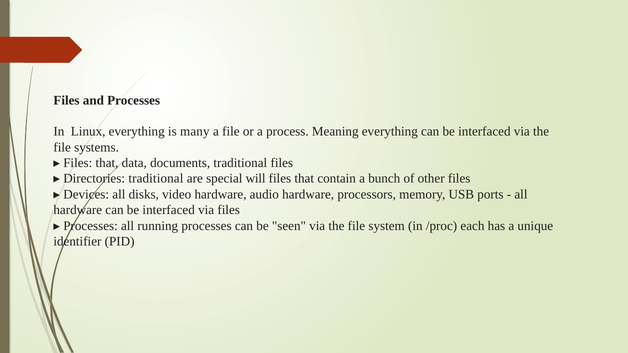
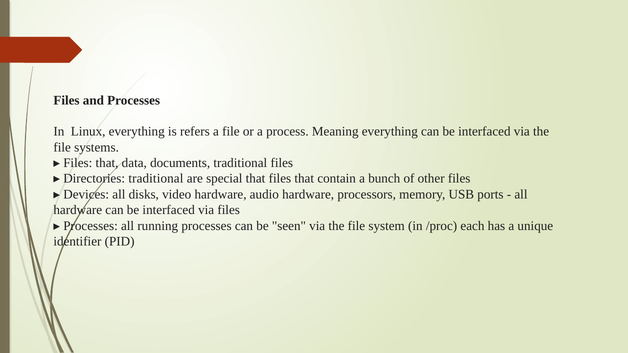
many: many -> refers (195, 132)
special will: will -> that (256, 179)
